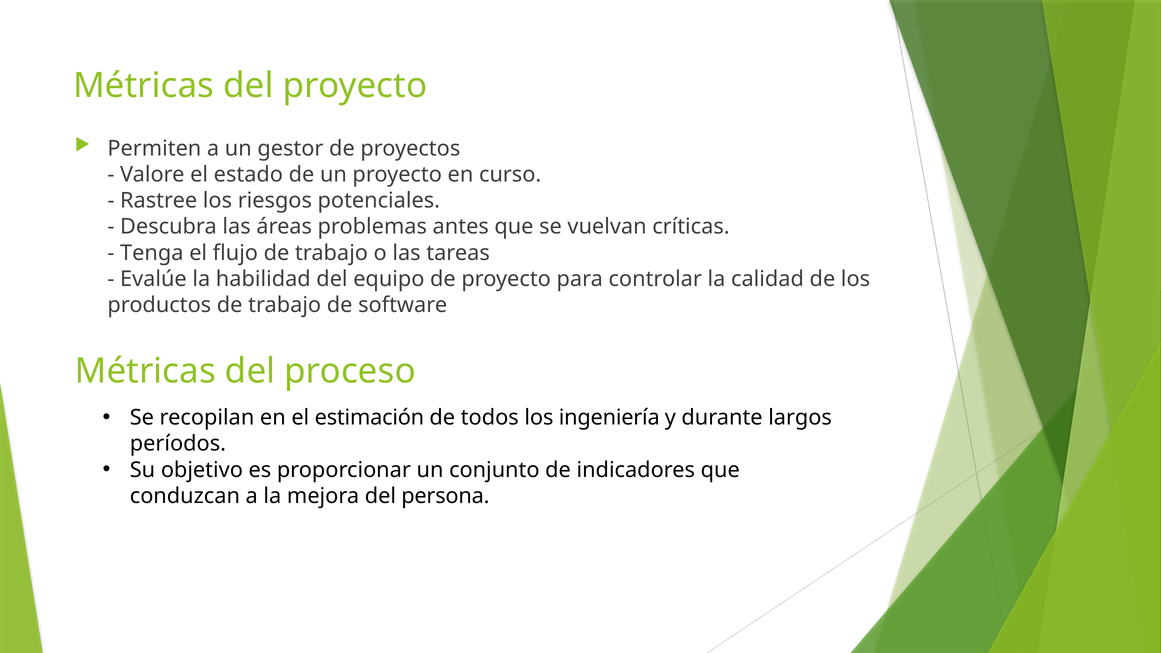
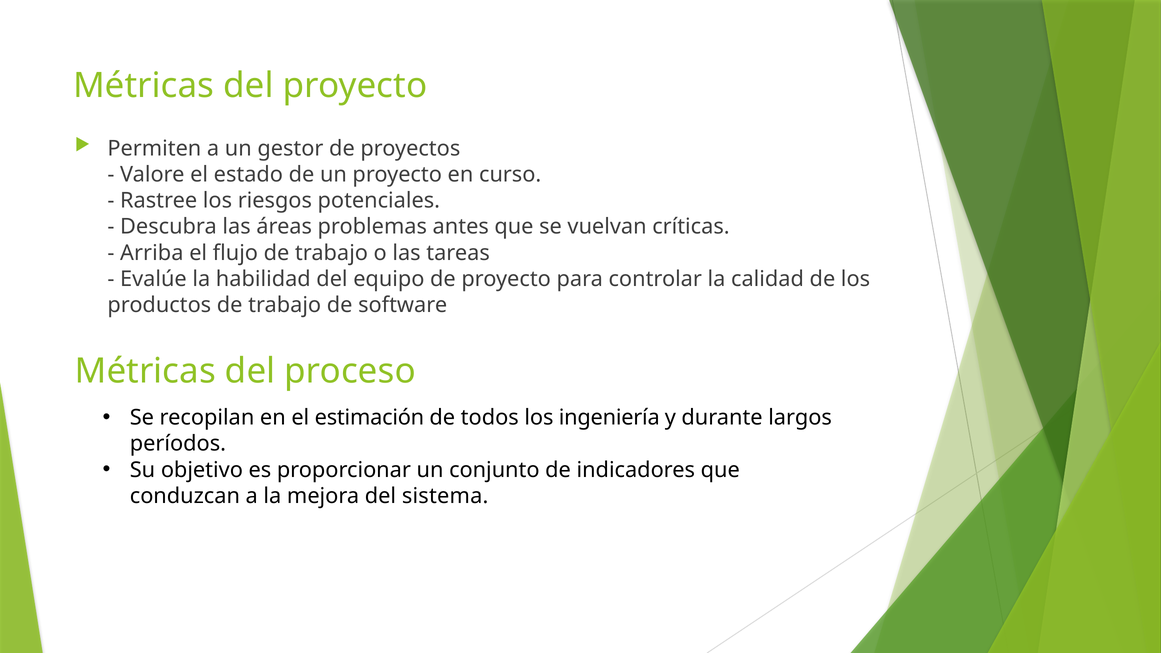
Tenga: Tenga -> Arriba (152, 253)
persona: persona -> sistema (445, 496)
